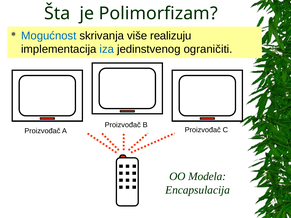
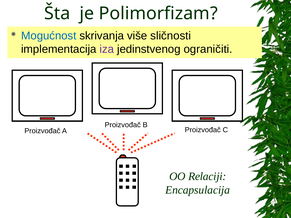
realizuju: realizuju -> sličnosti (171, 36)
iza colour: blue -> purple (107, 49)
Modela: Modela -> Relaciji (207, 177)
